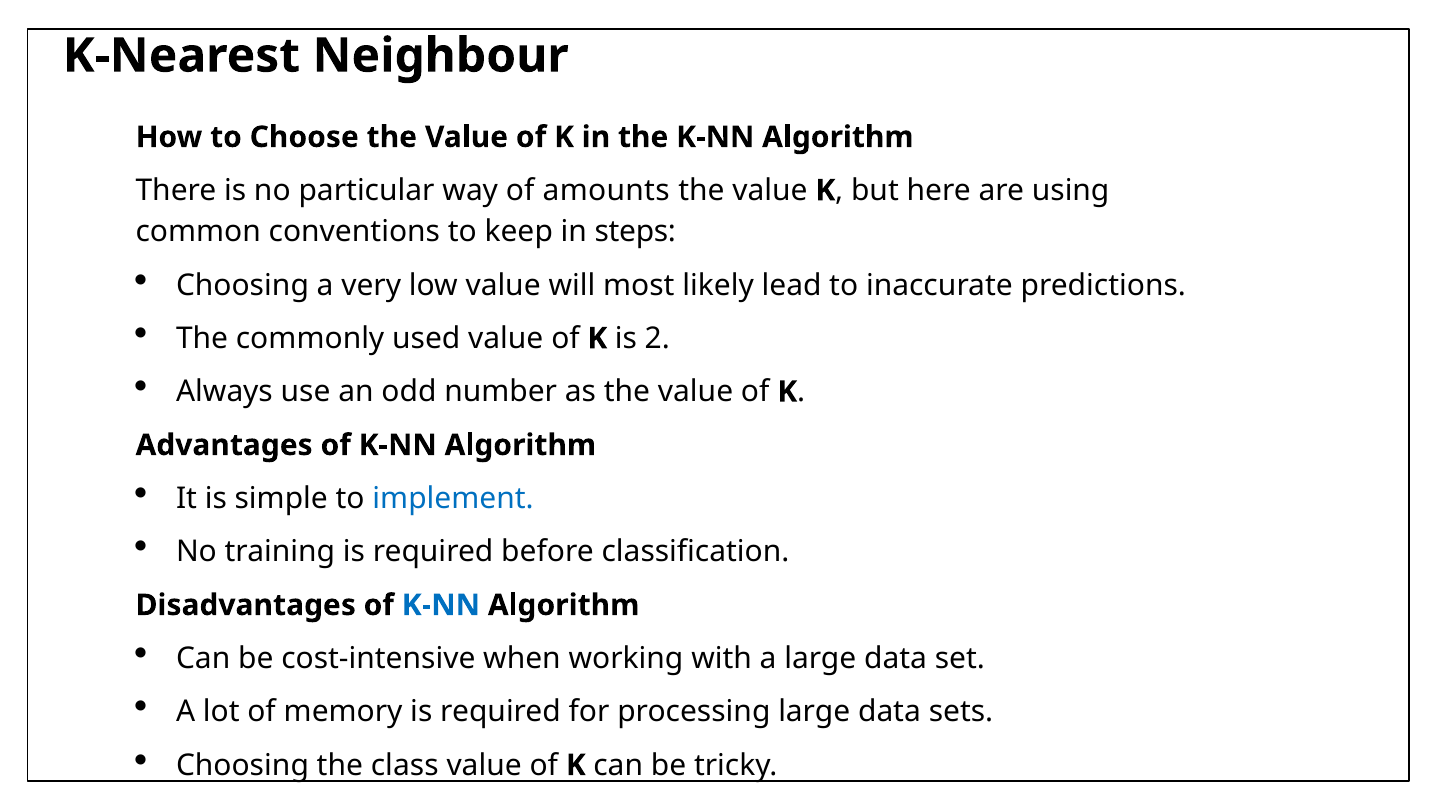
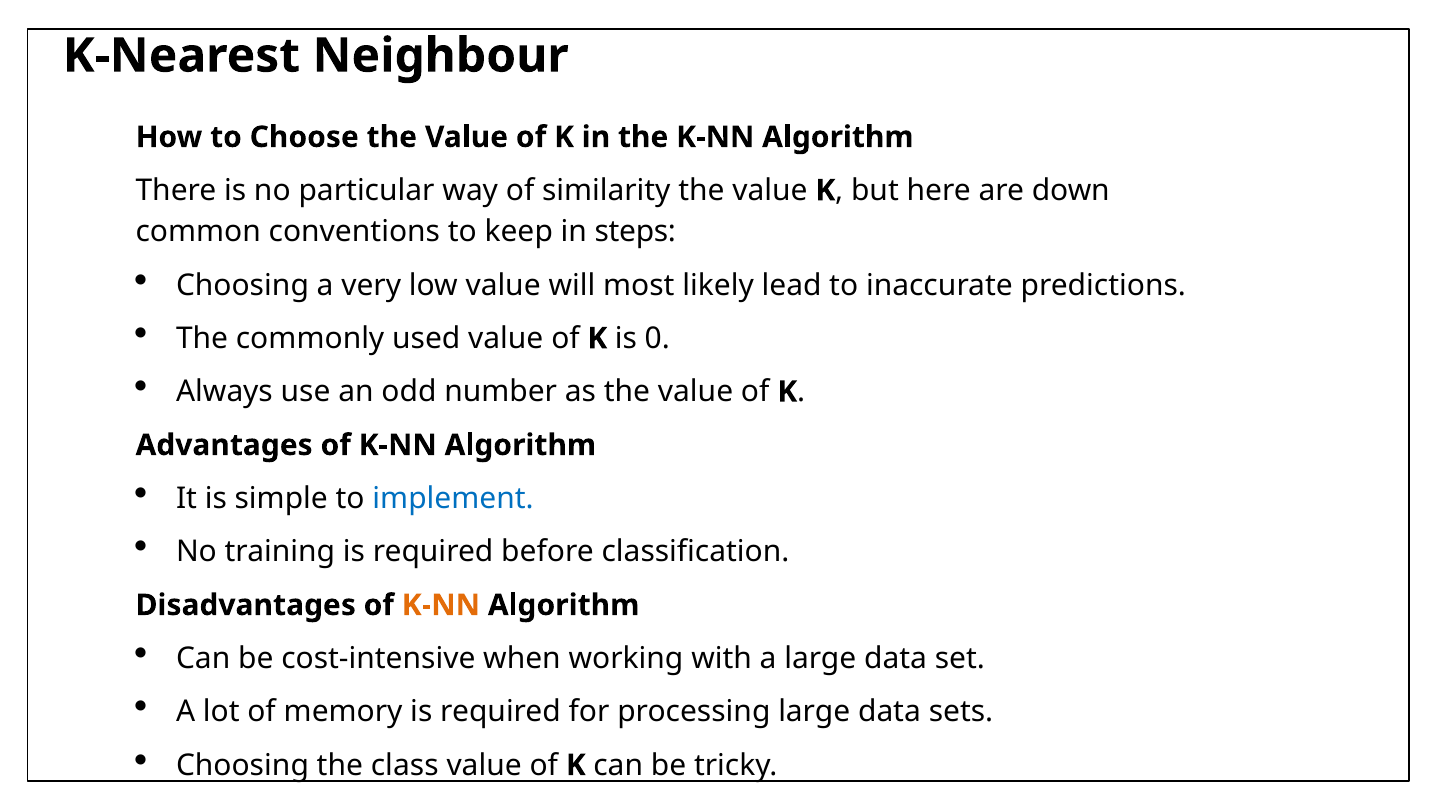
amounts: amounts -> similarity (606, 190)
using: using -> down (1071, 190)
2: 2 -> 0 (657, 338)
K-NN colour: blue -> orange (441, 605)
